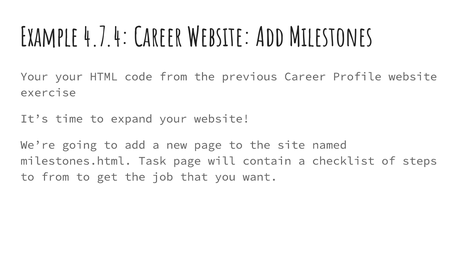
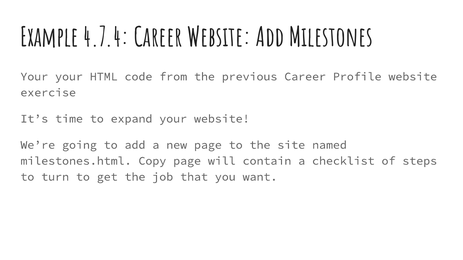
Task: Task -> Copy (152, 161)
to from: from -> turn (55, 177)
